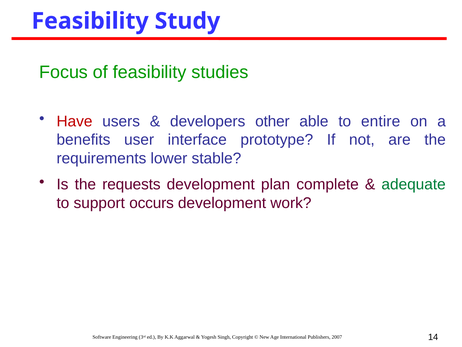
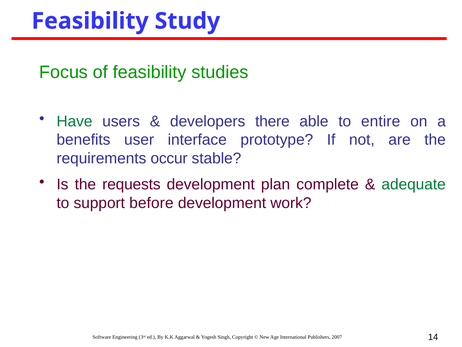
Have colour: red -> green (74, 121)
other: other -> there (272, 121)
lower: lower -> occur (169, 158)
occurs: occurs -> before (151, 203)
